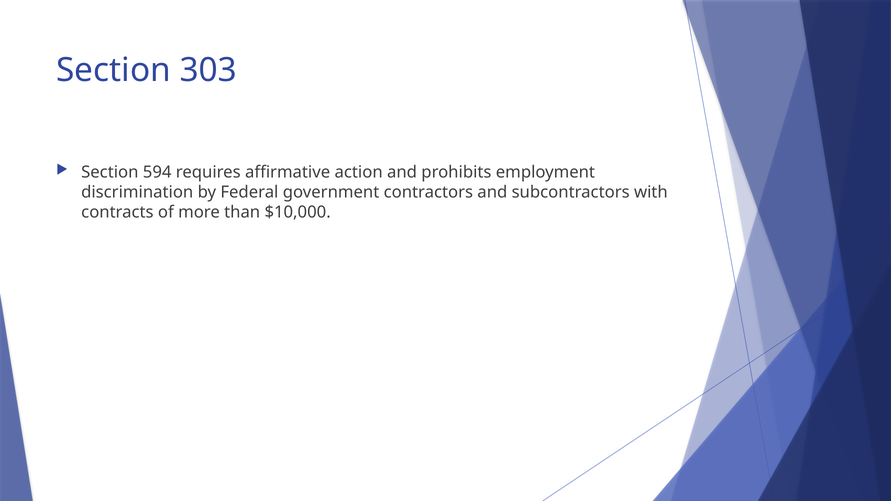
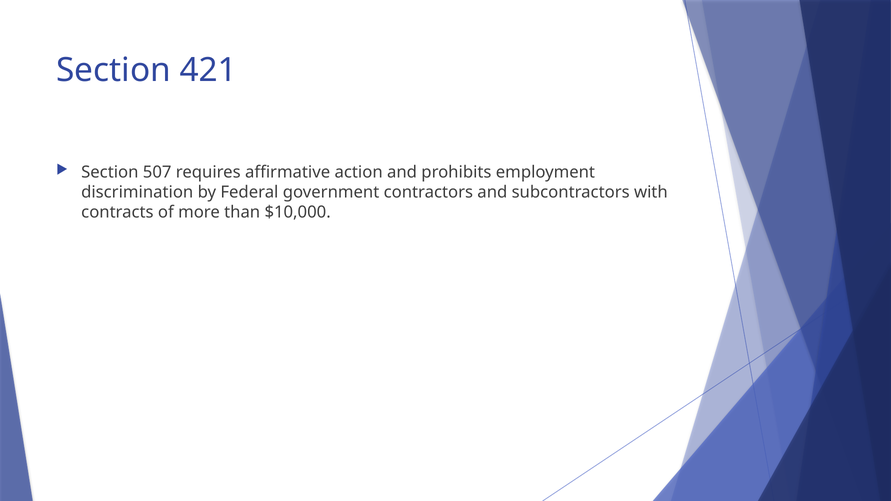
303: 303 -> 421 (208, 70)
594: 594 -> 507 (157, 172)
